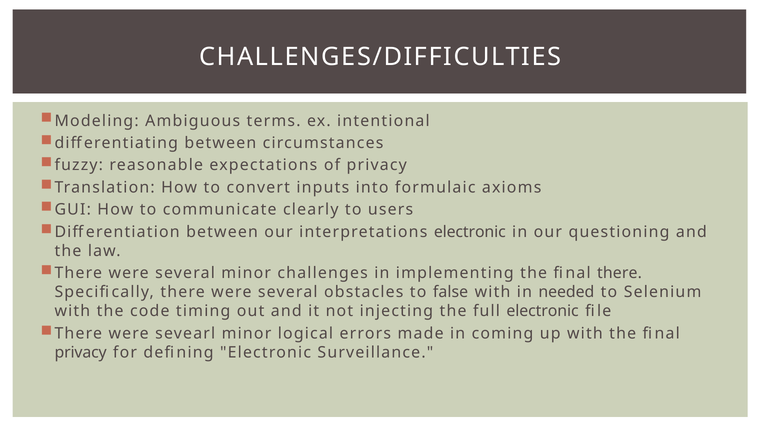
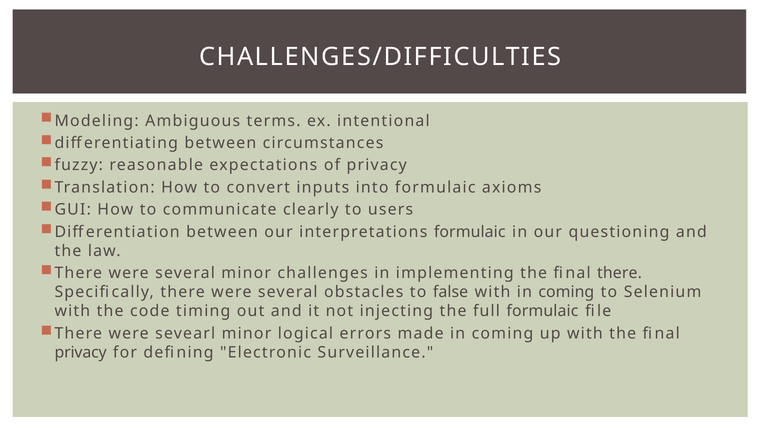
interpretations electronic: electronic -> formulaic (470, 232)
with in needed: needed -> coming (566, 292)
full electronic: electronic -> formulaic (542, 311)
